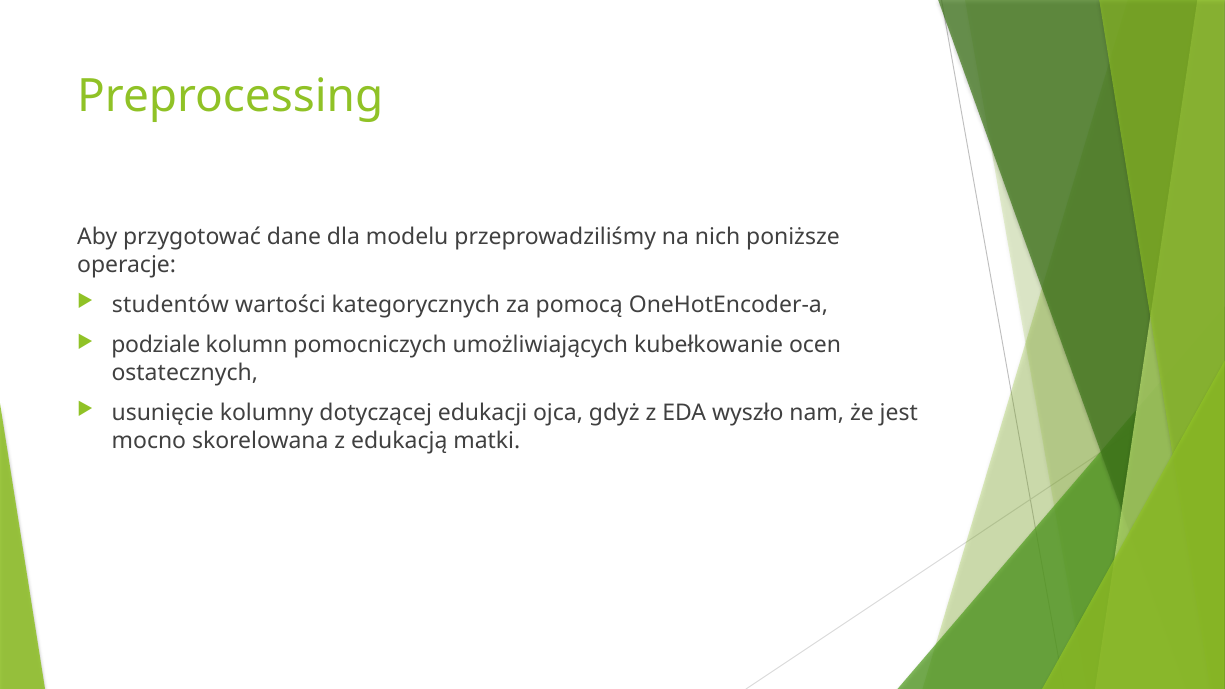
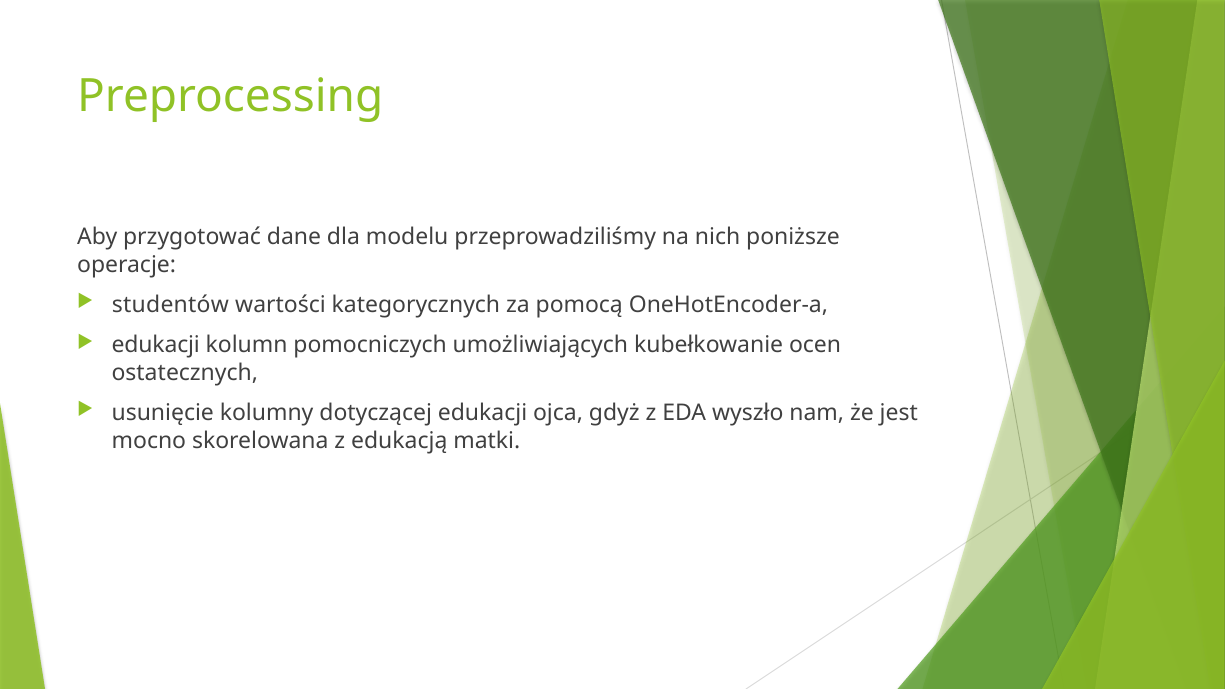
podziale: podziale -> edukacji (156, 345)
